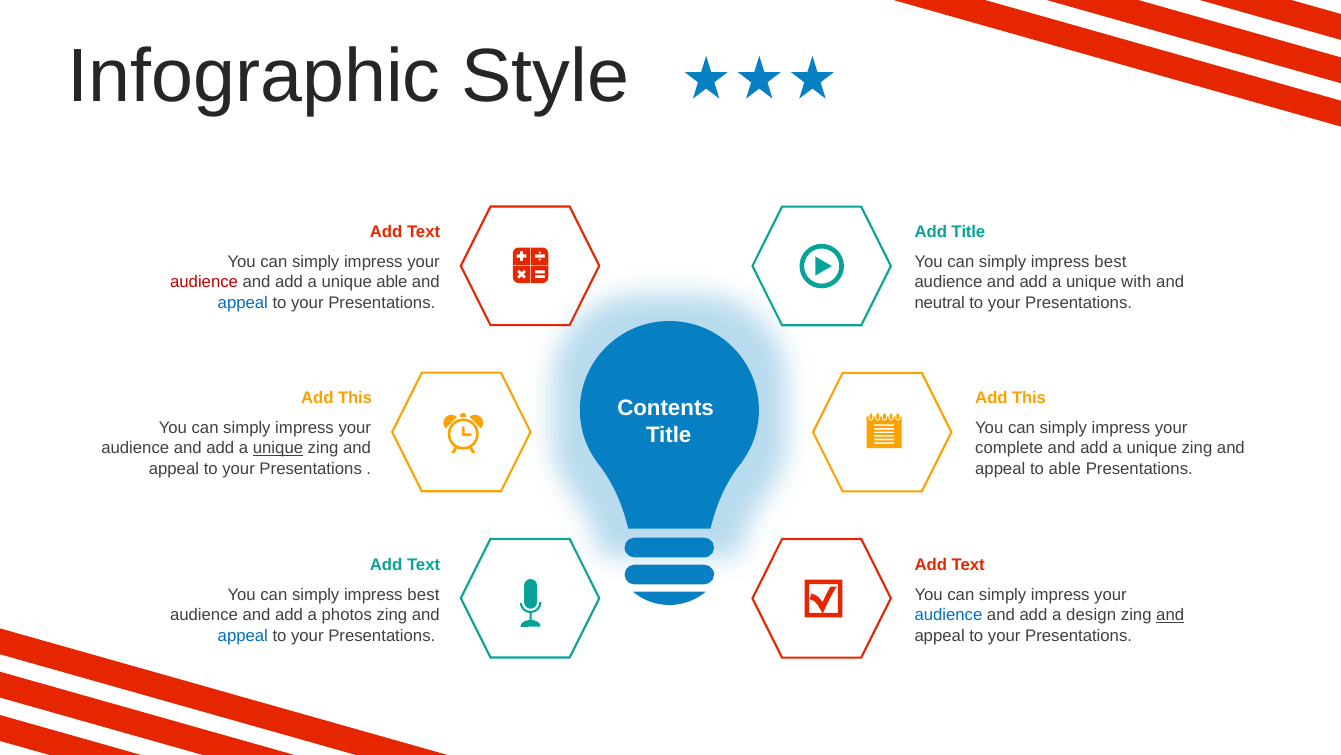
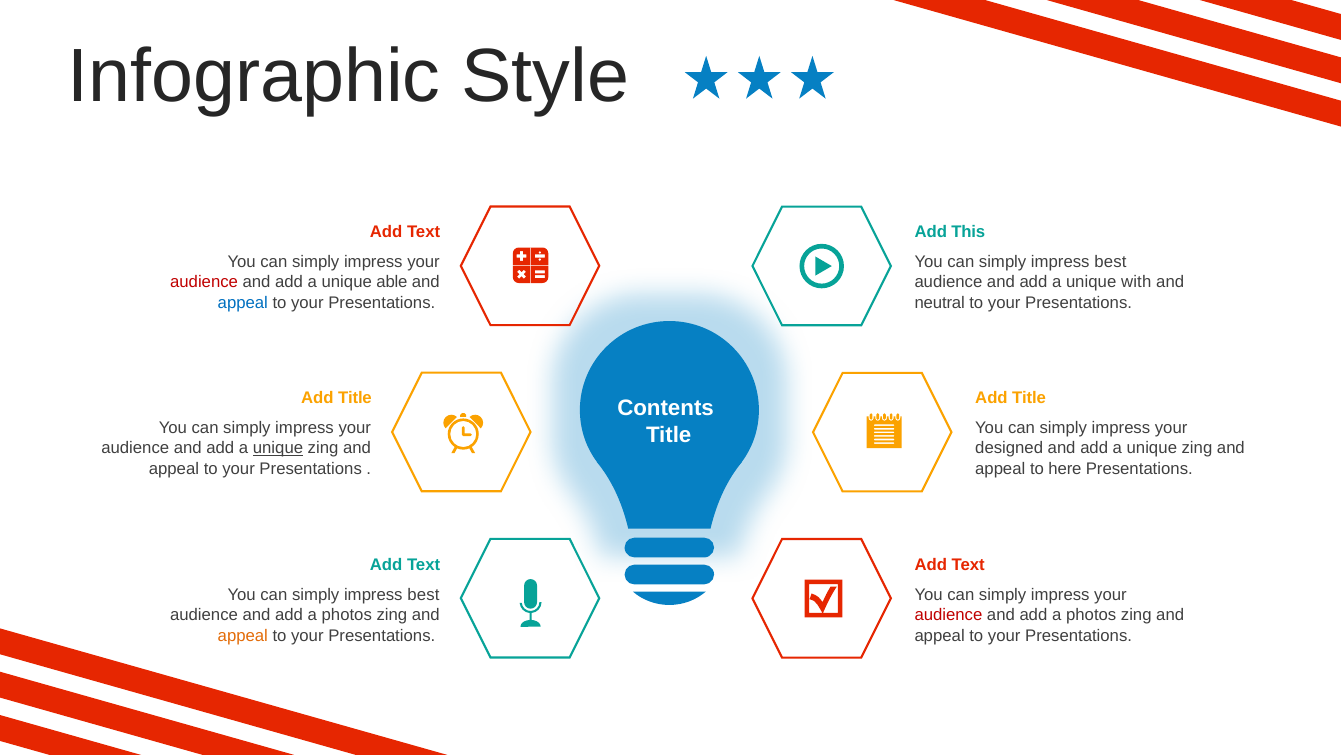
Add Title: Title -> This (968, 232)
This: This -> Title (355, 398)
This: This -> Title (1029, 398)
complete: complete -> designed (1009, 448)
to able: able -> here (1065, 468)
audience colour: blue -> red (948, 615)
design: design -> photos (1091, 615)
and underline: present -> none (1170, 615)
appeal colour: blue -> orange (243, 635)
